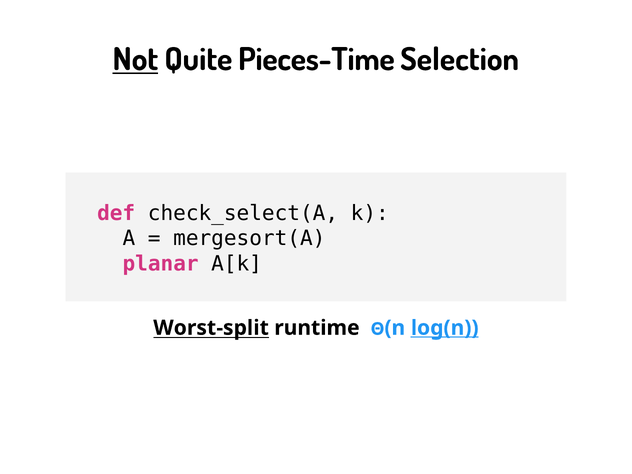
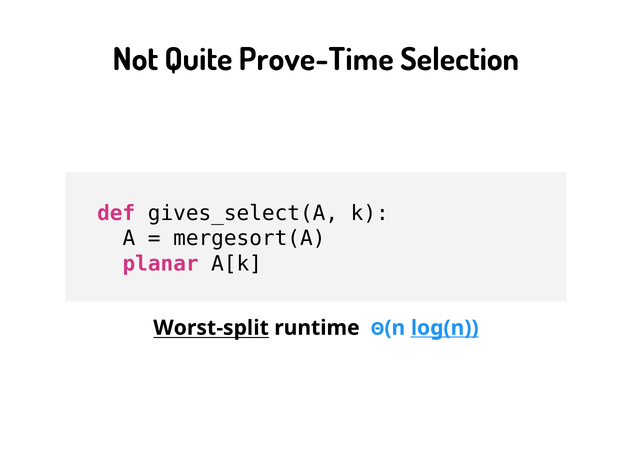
Not underline: present -> none (135, 60)
Pieces-Time: Pieces-Time -> Prove-Time (316, 60)
check_select(A: check_select(A -> gives_select(A (243, 213)
